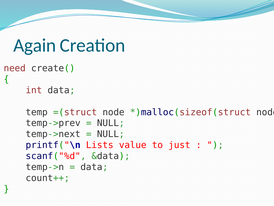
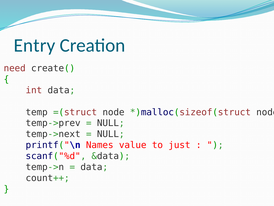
Again: Again -> Entry (34, 45)
Lists: Lists -> Names (100, 145)
